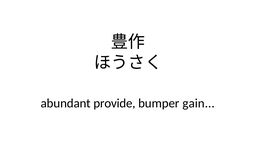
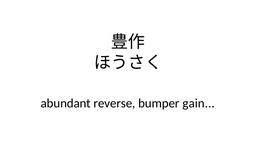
provide: provide -> reverse (114, 103)
